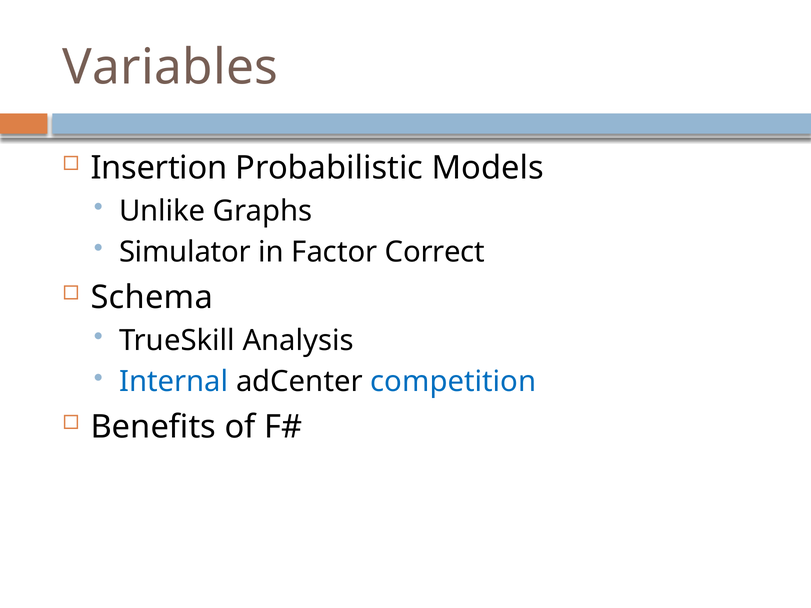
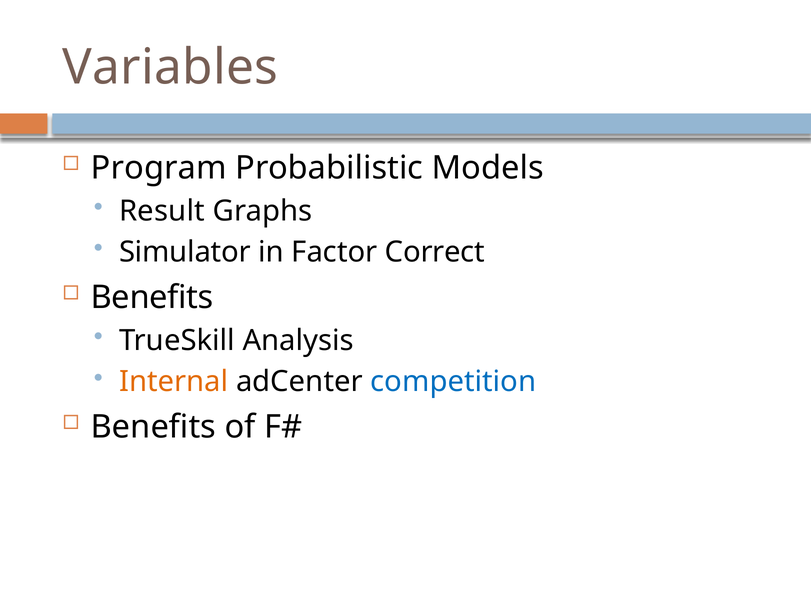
Insertion: Insertion -> Program (159, 168)
Unlike: Unlike -> Result (162, 211)
Schema: Schema -> Benefits (152, 298)
Internal colour: blue -> orange (174, 382)
